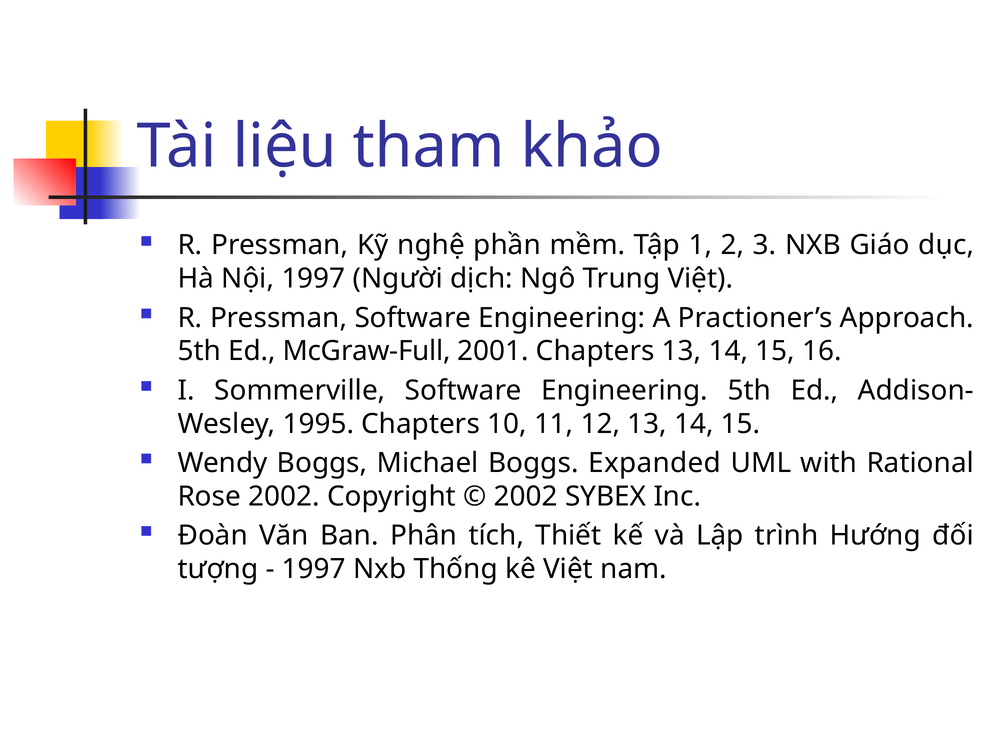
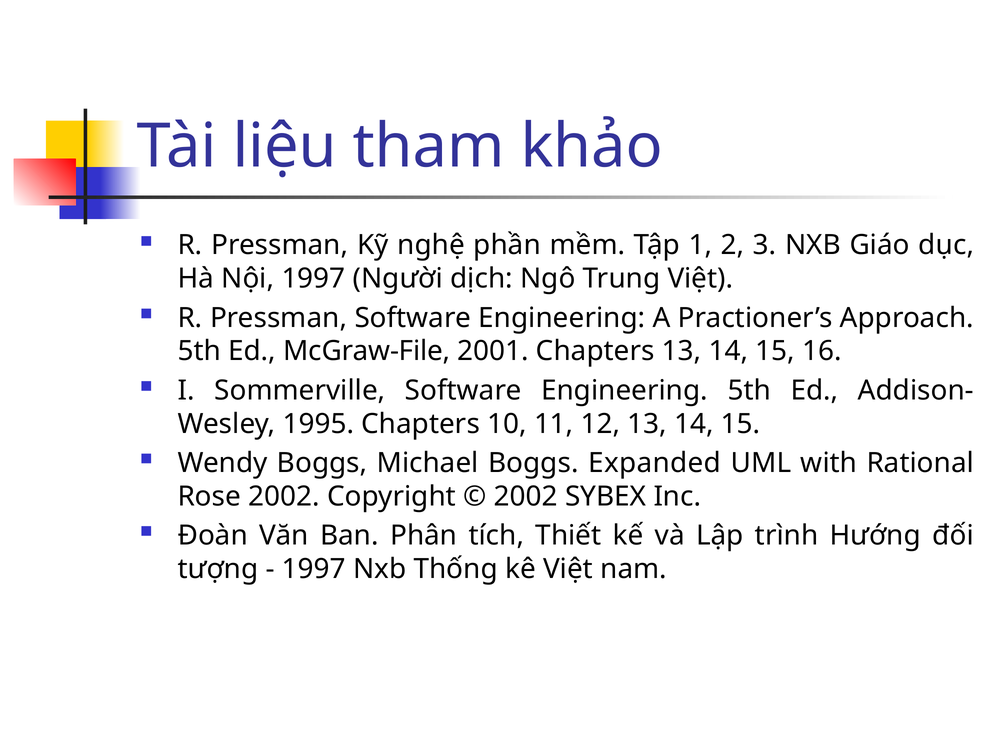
McGraw-Full: McGraw-Full -> McGraw-File (367, 352)
